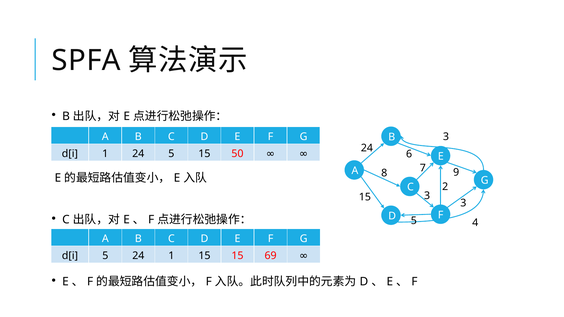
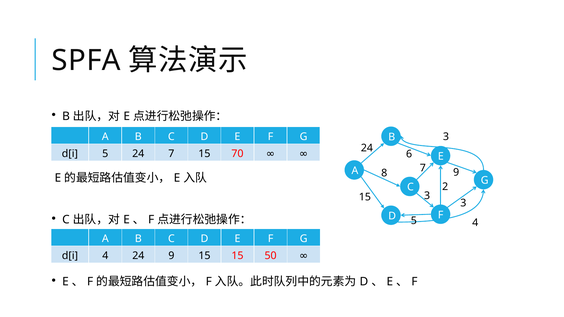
d[i 1: 1 -> 5 (105, 154)
24 5: 5 -> 7 (171, 154)
50: 50 -> 70 (237, 154)
d[i 5: 5 -> 4 (105, 256)
24 1: 1 -> 9 (171, 256)
69: 69 -> 50 (271, 256)
